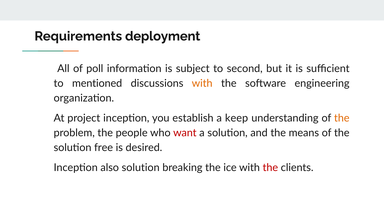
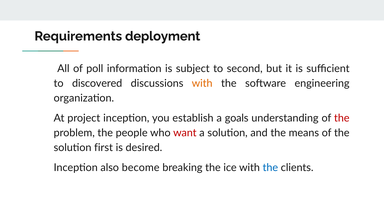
mentioned: mentioned -> discovered (97, 83)
keep: keep -> goals (237, 118)
the colour: orange -> red (342, 118)
free: free -> first (104, 148)
also solution: solution -> become (141, 168)
the colour: red -> blue (270, 168)
